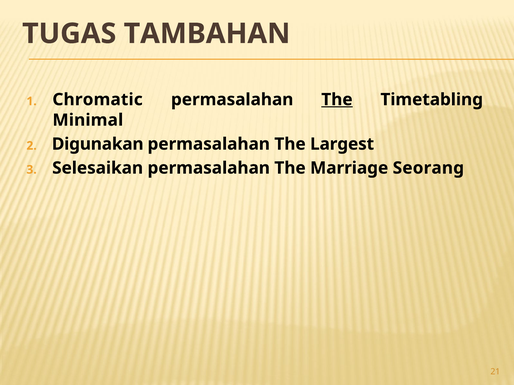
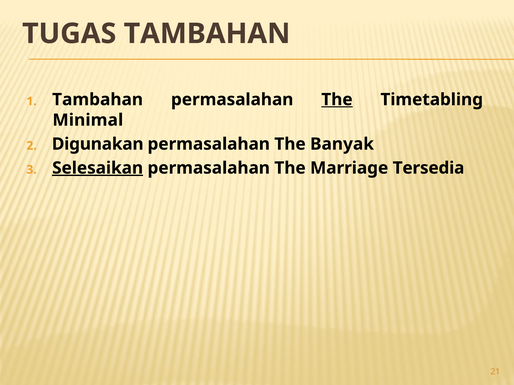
Chromatic: Chromatic -> Tambahan (98, 100)
Largest: Largest -> Banyak (342, 144)
Selesaikan underline: none -> present (98, 168)
Seorang: Seorang -> Tersedia (429, 168)
